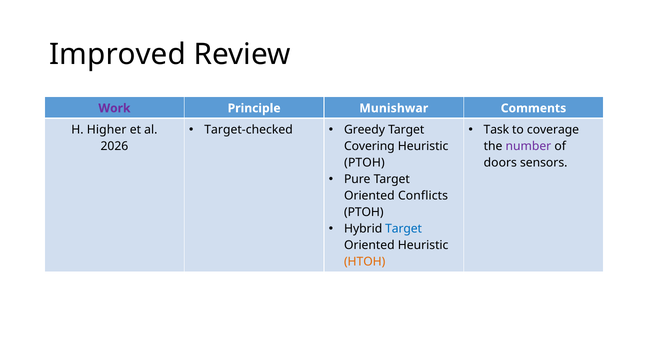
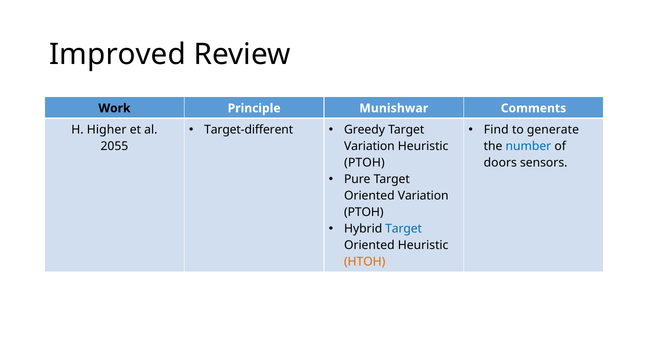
Work colour: purple -> black (114, 108)
Target-checked: Target-checked -> Target-different (249, 130)
Task: Task -> Find (496, 130)
coverage: coverage -> generate (553, 130)
2026: 2026 -> 2055 (114, 146)
Covering: Covering -> Variation (369, 146)
number colour: purple -> blue (528, 146)
Oriented Conflicts: Conflicts -> Variation (423, 196)
